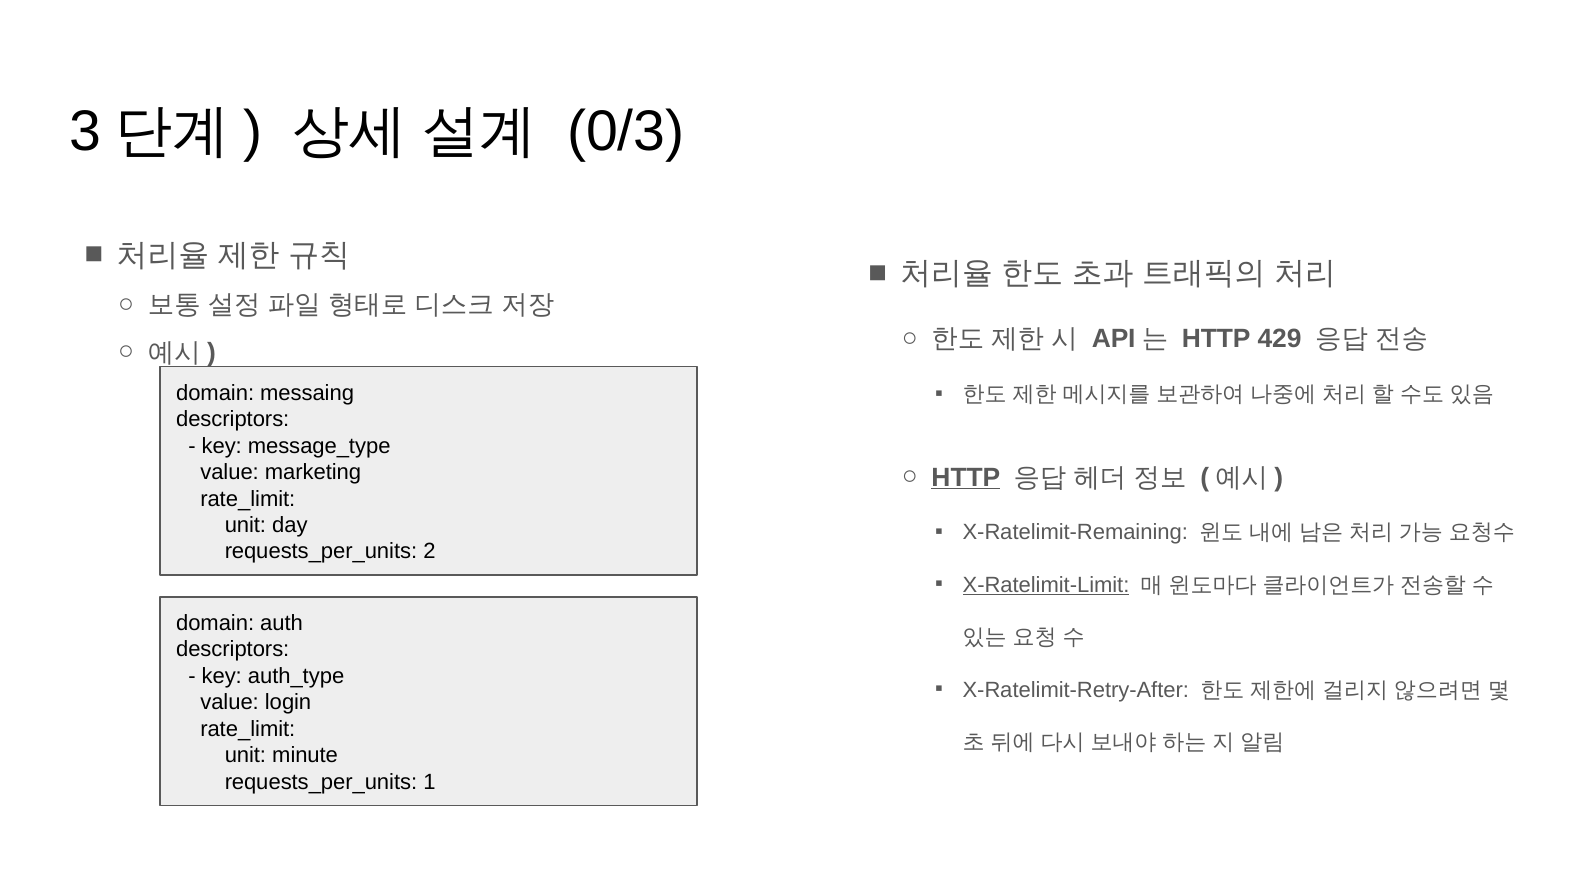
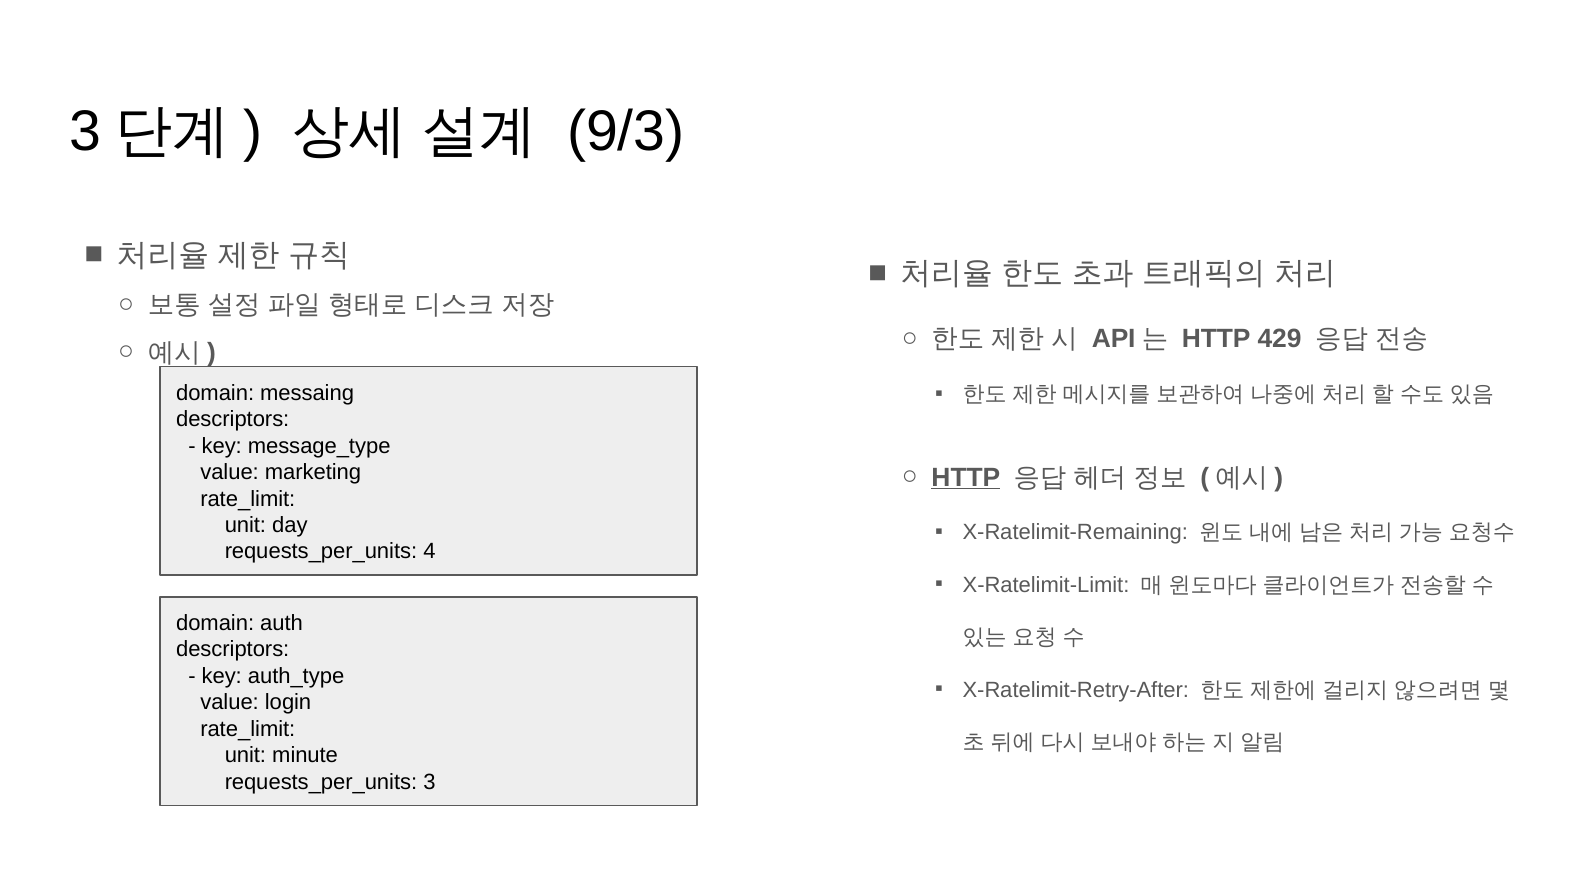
0/3: 0/3 -> 9/3 (626, 131)
2: 2 -> 4 (430, 551)
X-Ratelimit-Limit underline: present -> none (1046, 585)
requests_per_units 1: 1 -> 3 (430, 782)
